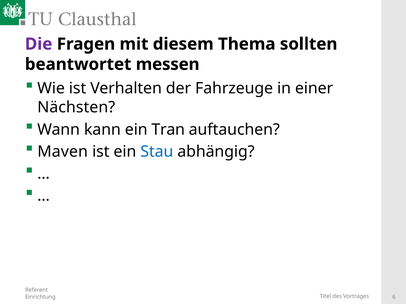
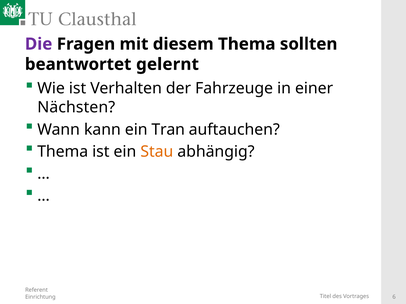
messen: messen -> gelernt (167, 64)
Maven: Maven -> Thema (63, 152)
Stau colour: blue -> orange (157, 152)
